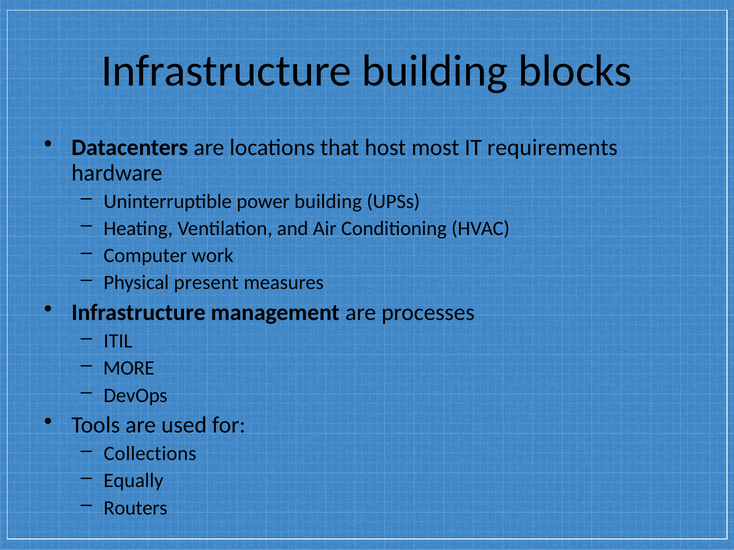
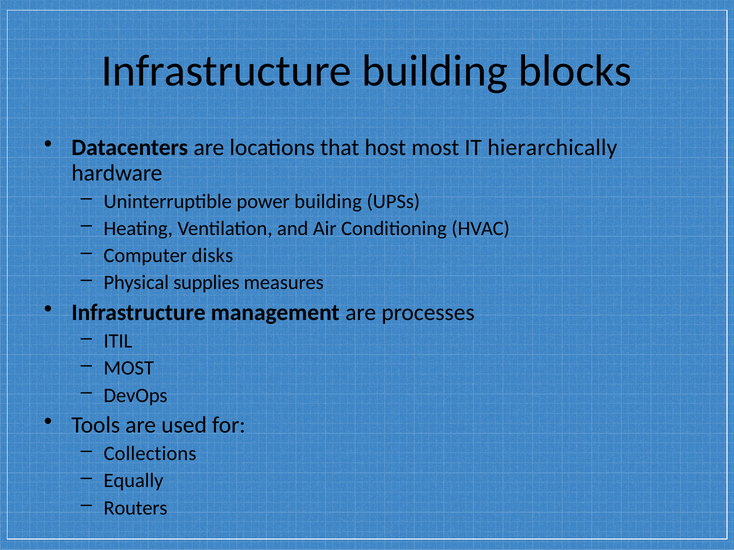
requirements: requirements -> hierarchically (552, 148)
work: work -> disks (212, 256)
present: present -> supplies (206, 283)
MORE: MORE -> MOST (129, 368)
